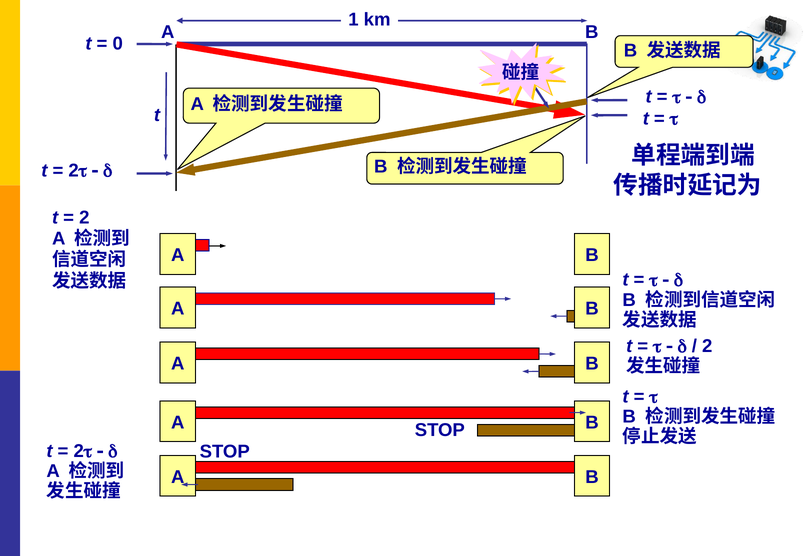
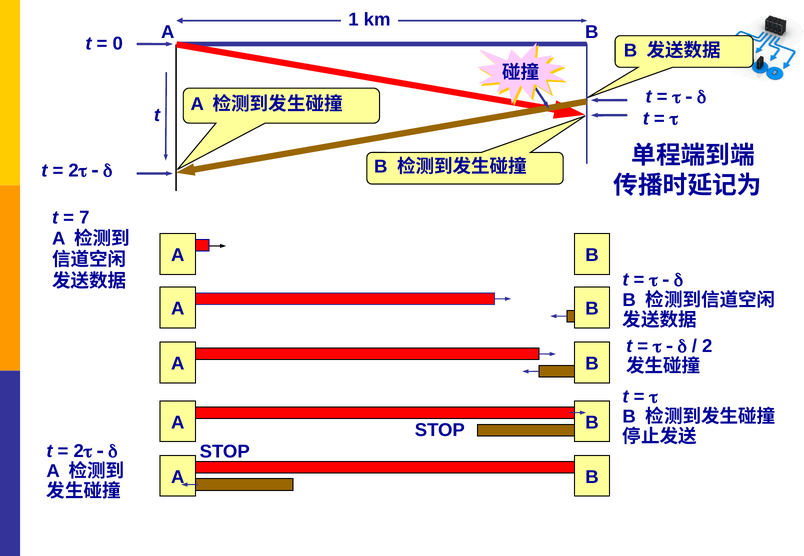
2: 2 -> 7 (84, 218)
